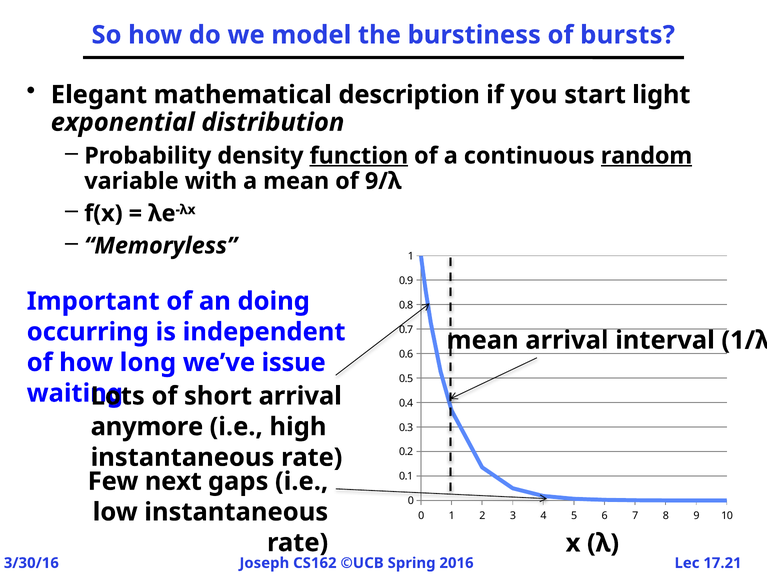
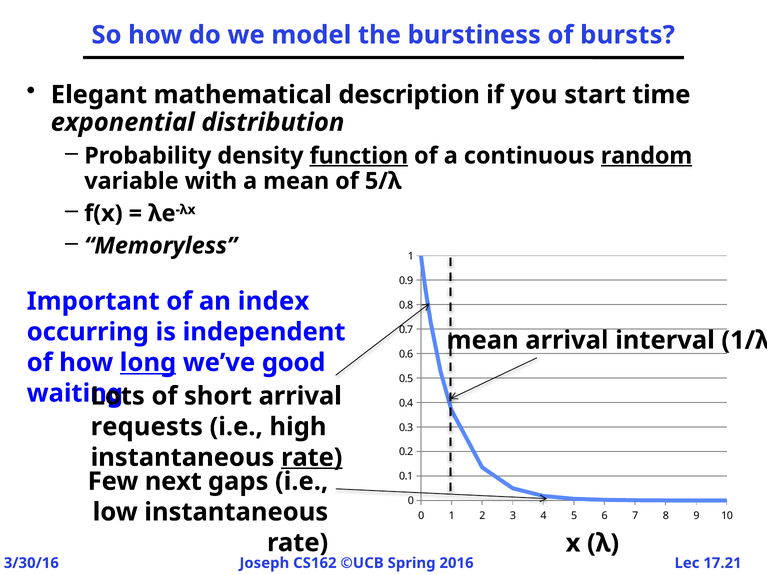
light: light -> time (661, 95)
9/λ: 9/λ -> 5/λ (383, 181)
doing: doing -> index (274, 301)
long underline: none -> present (148, 363)
issue: issue -> good (294, 363)
anymore: anymore -> requests (147, 427)
rate underline: none -> present (312, 458)
